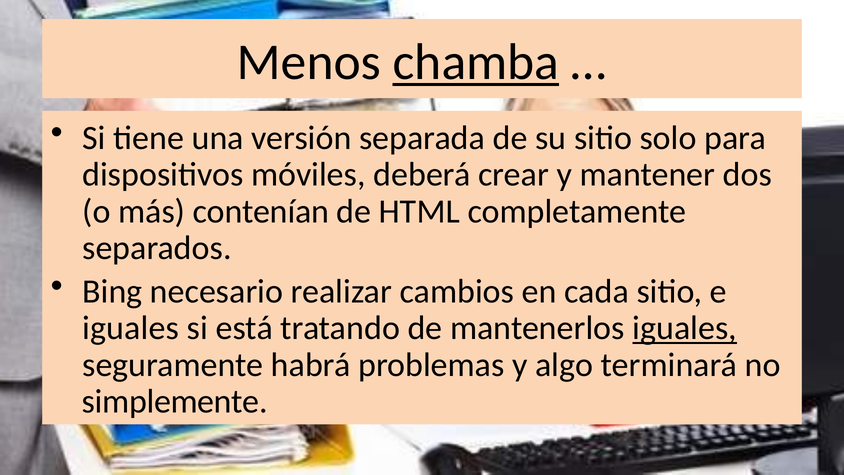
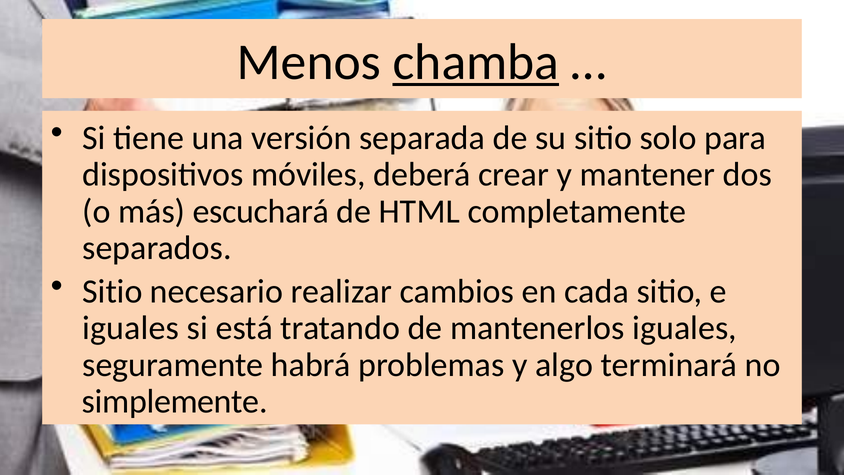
contenían: contenían -> escuchará (261, 211)
Bing: Bing -> Sitio (112, 291)
iguales underline: present -> none (685, 328)
